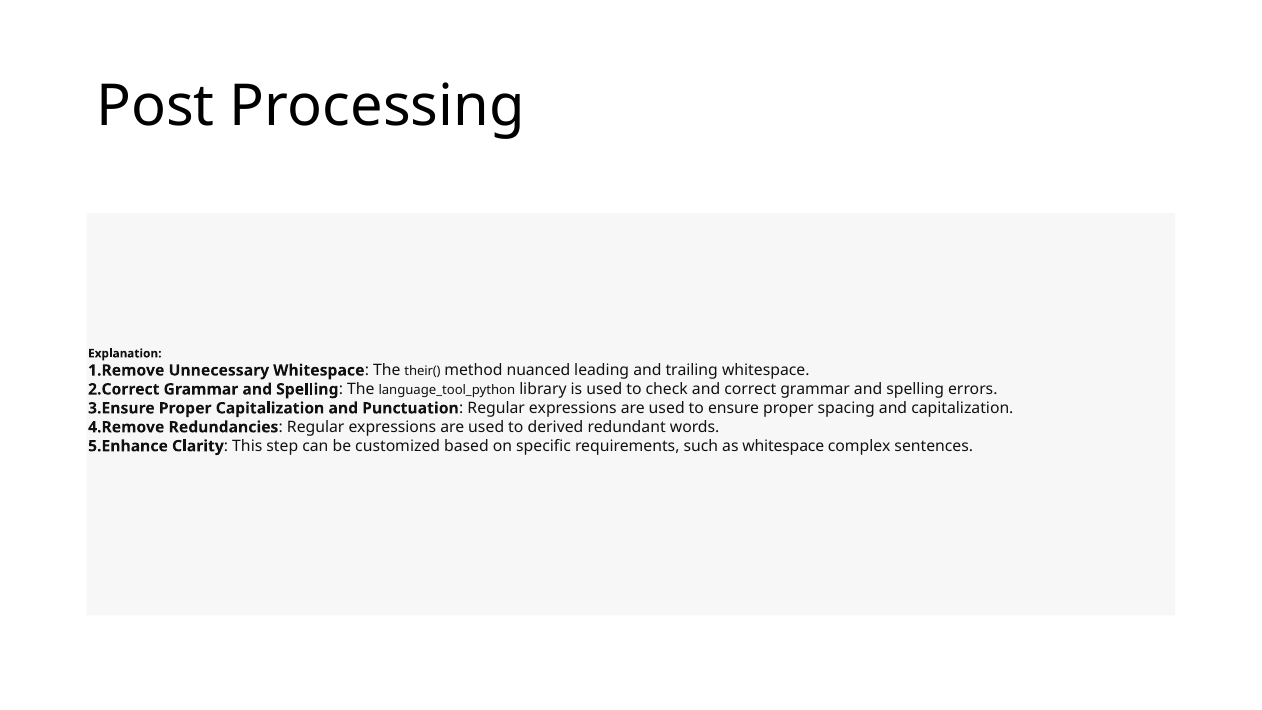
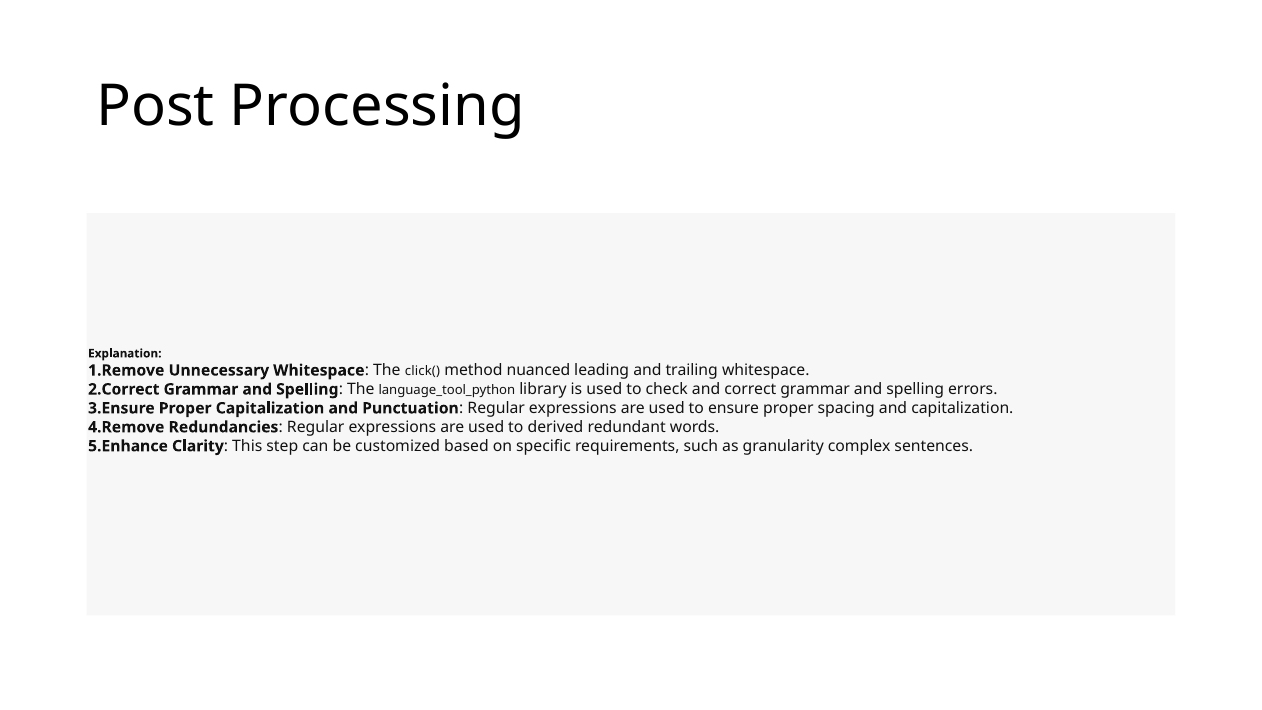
their(: their( -> click( (422, 371)
as whitespace: whitespace -> granularity (783, 446)
